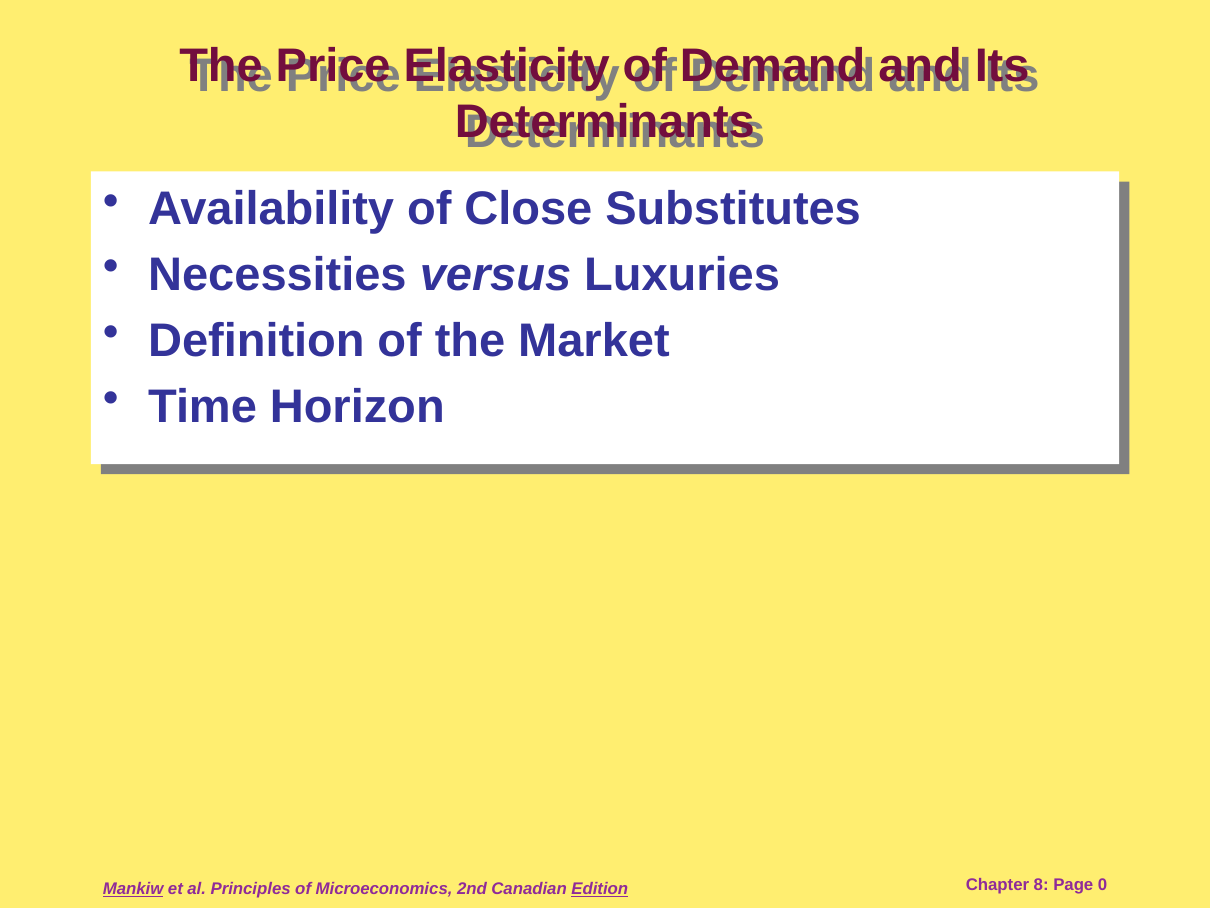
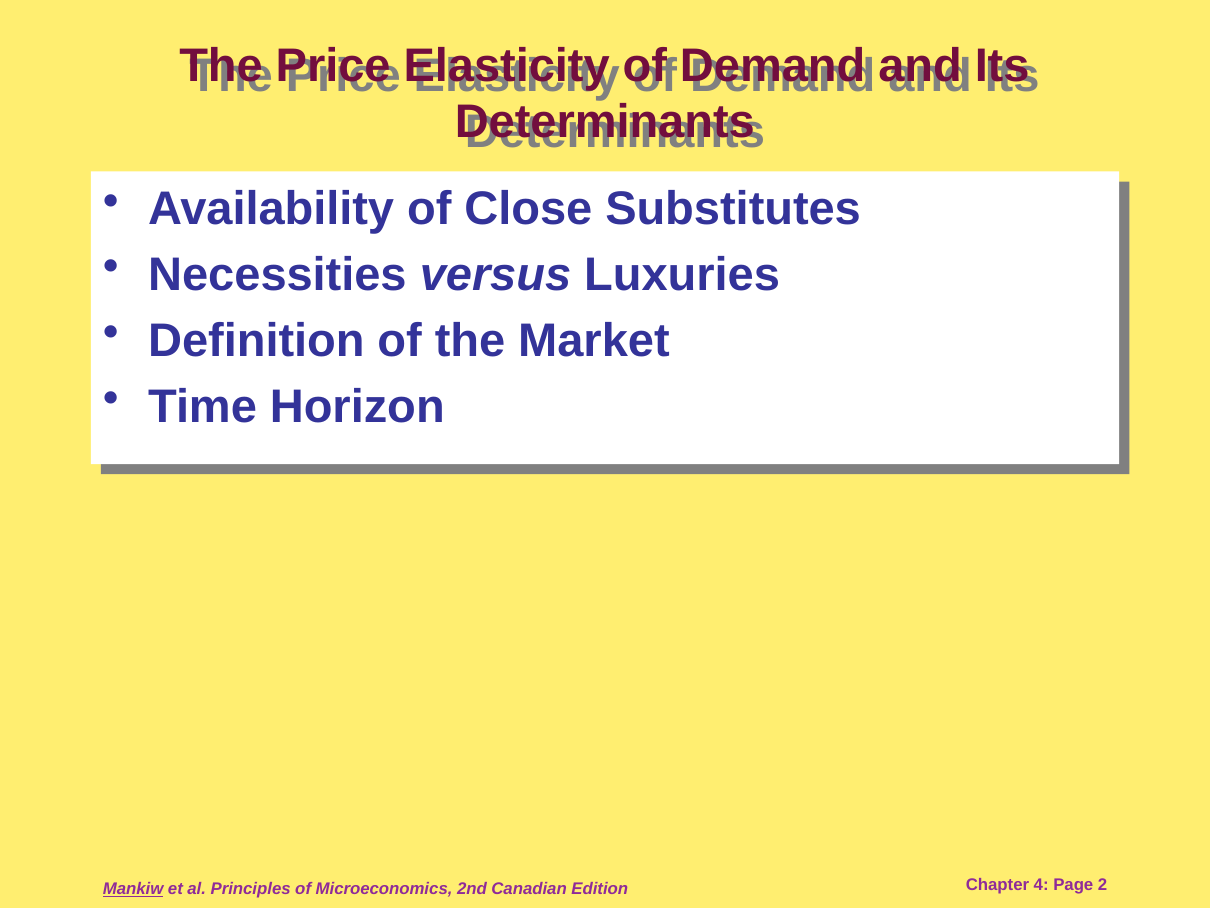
Edition underline: present -> none (600, 888)
8: 8 -> 4 (1041, 884)
0: 0 -> 2 (1103, 884)
